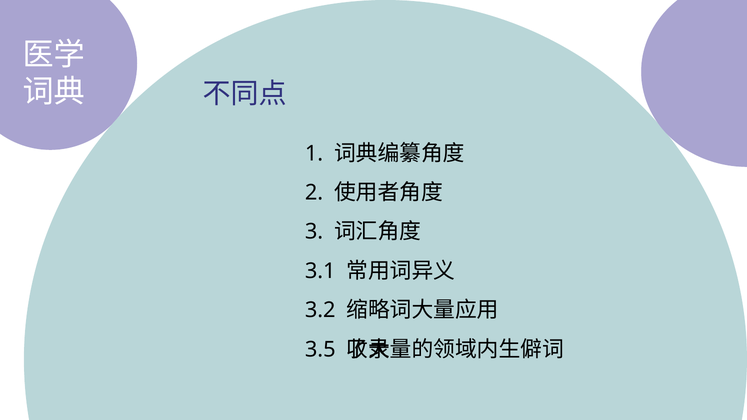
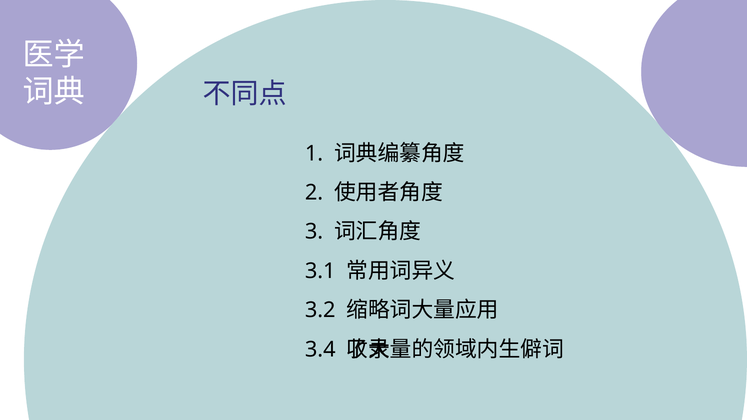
3.5: 3.5 -> 3.4 (320, 350)
